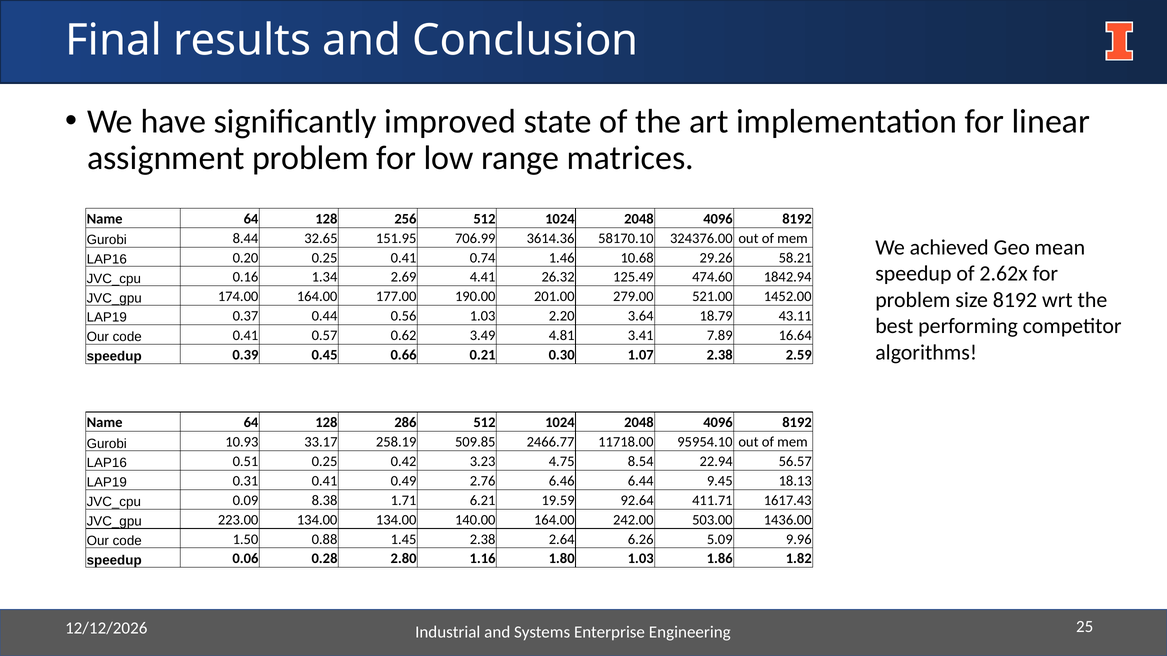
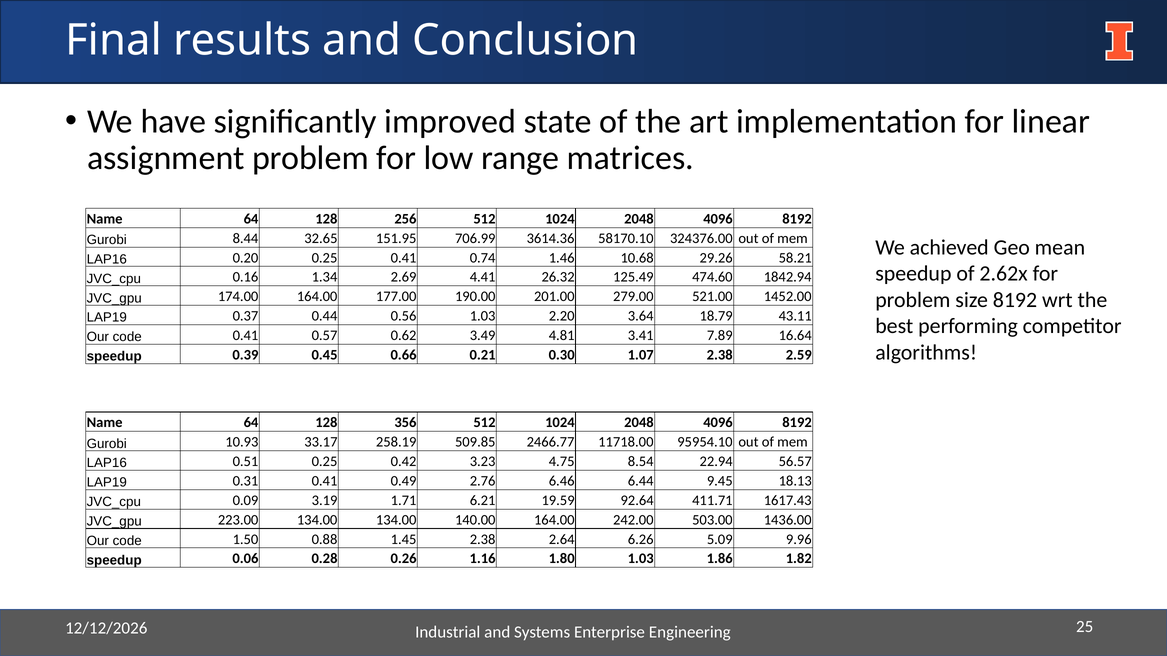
286: 286 -> 356 (405, 423)
8.38: 8.38 -> 3.19 (325, 501)
2.80: 2.80 -> 0.26 (404, 559)
